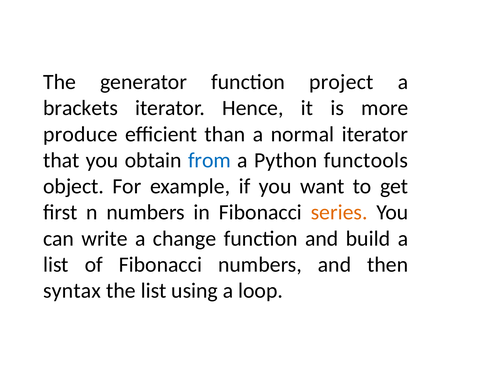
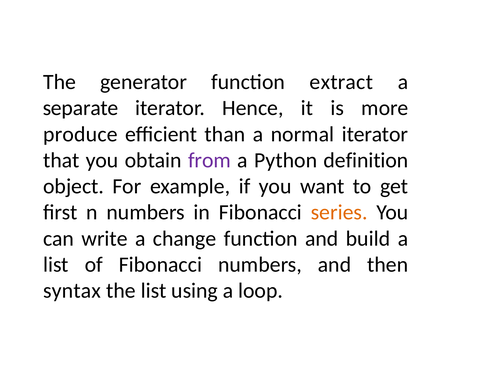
project: project -> extract (341, 82)
brackets: brackets -> separate (81, 108)
from colour: blue -> purple (209, 160)
functools: functools -> definition (366, 160)
